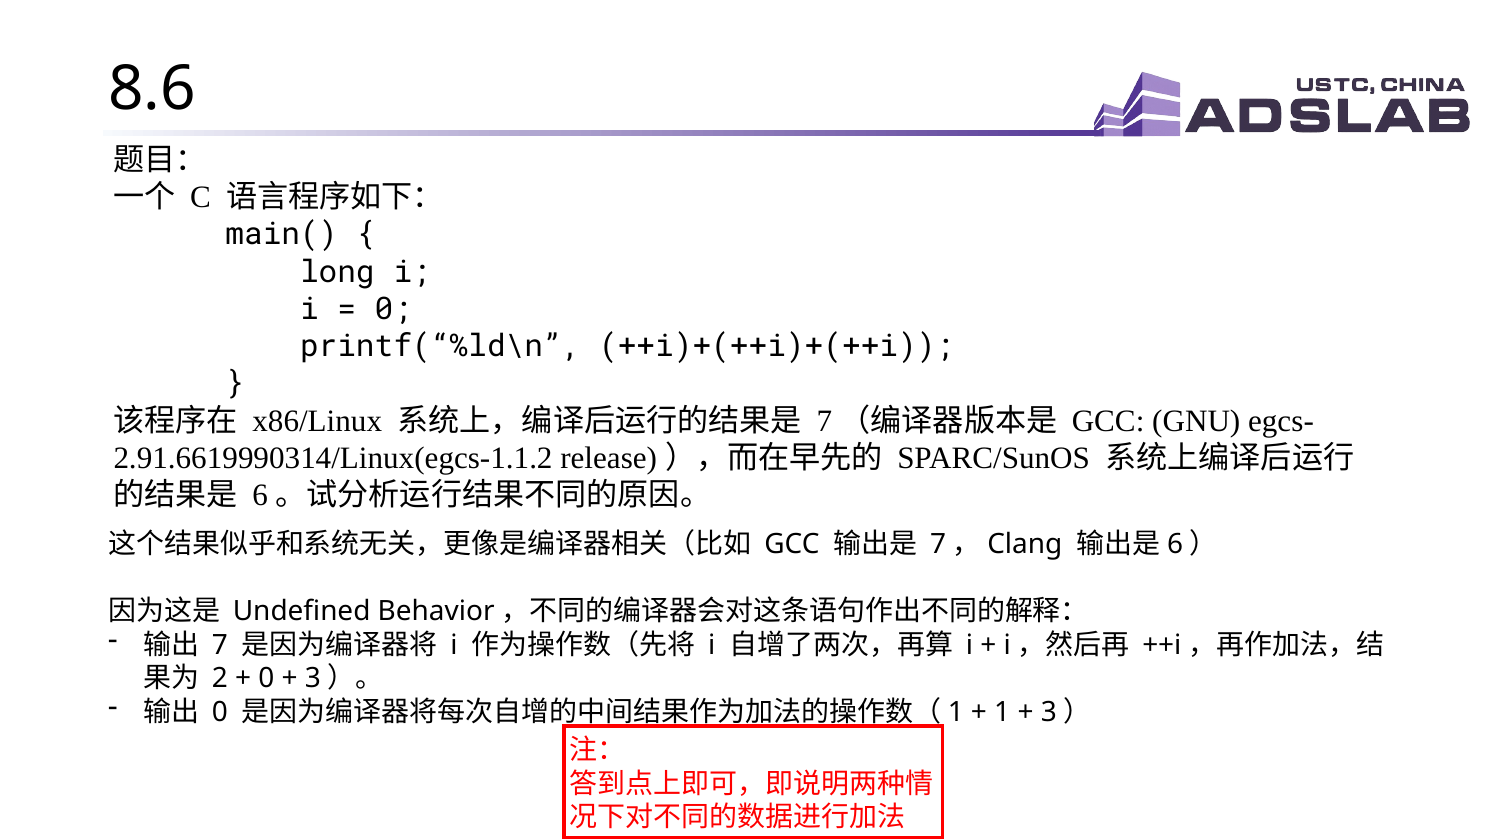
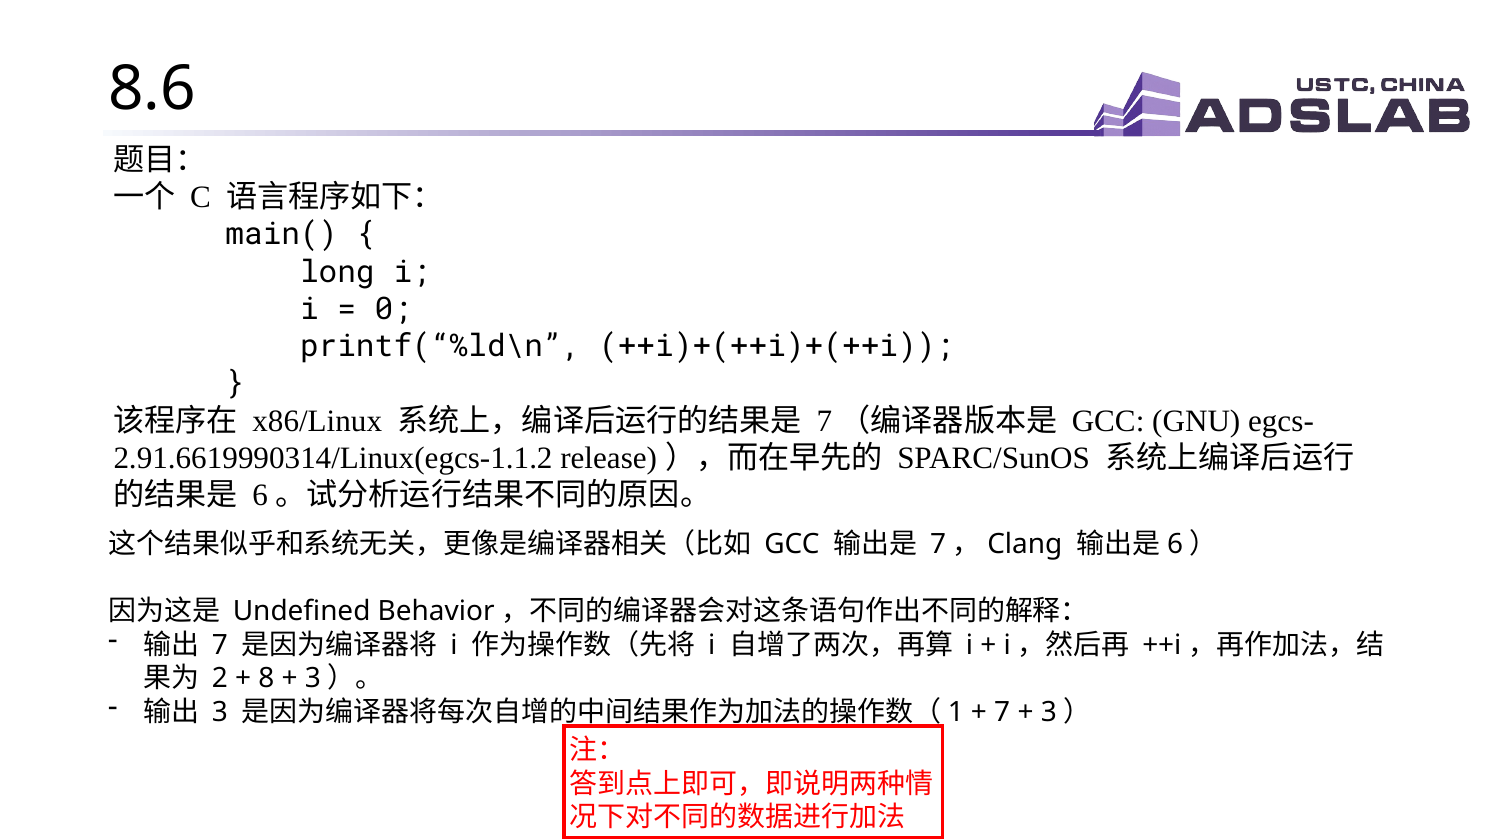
0: 0 -> 8 (266, 679)
0: 0 -> 3 (220, 712)
1: 1 -> 7 (1002, 712)
